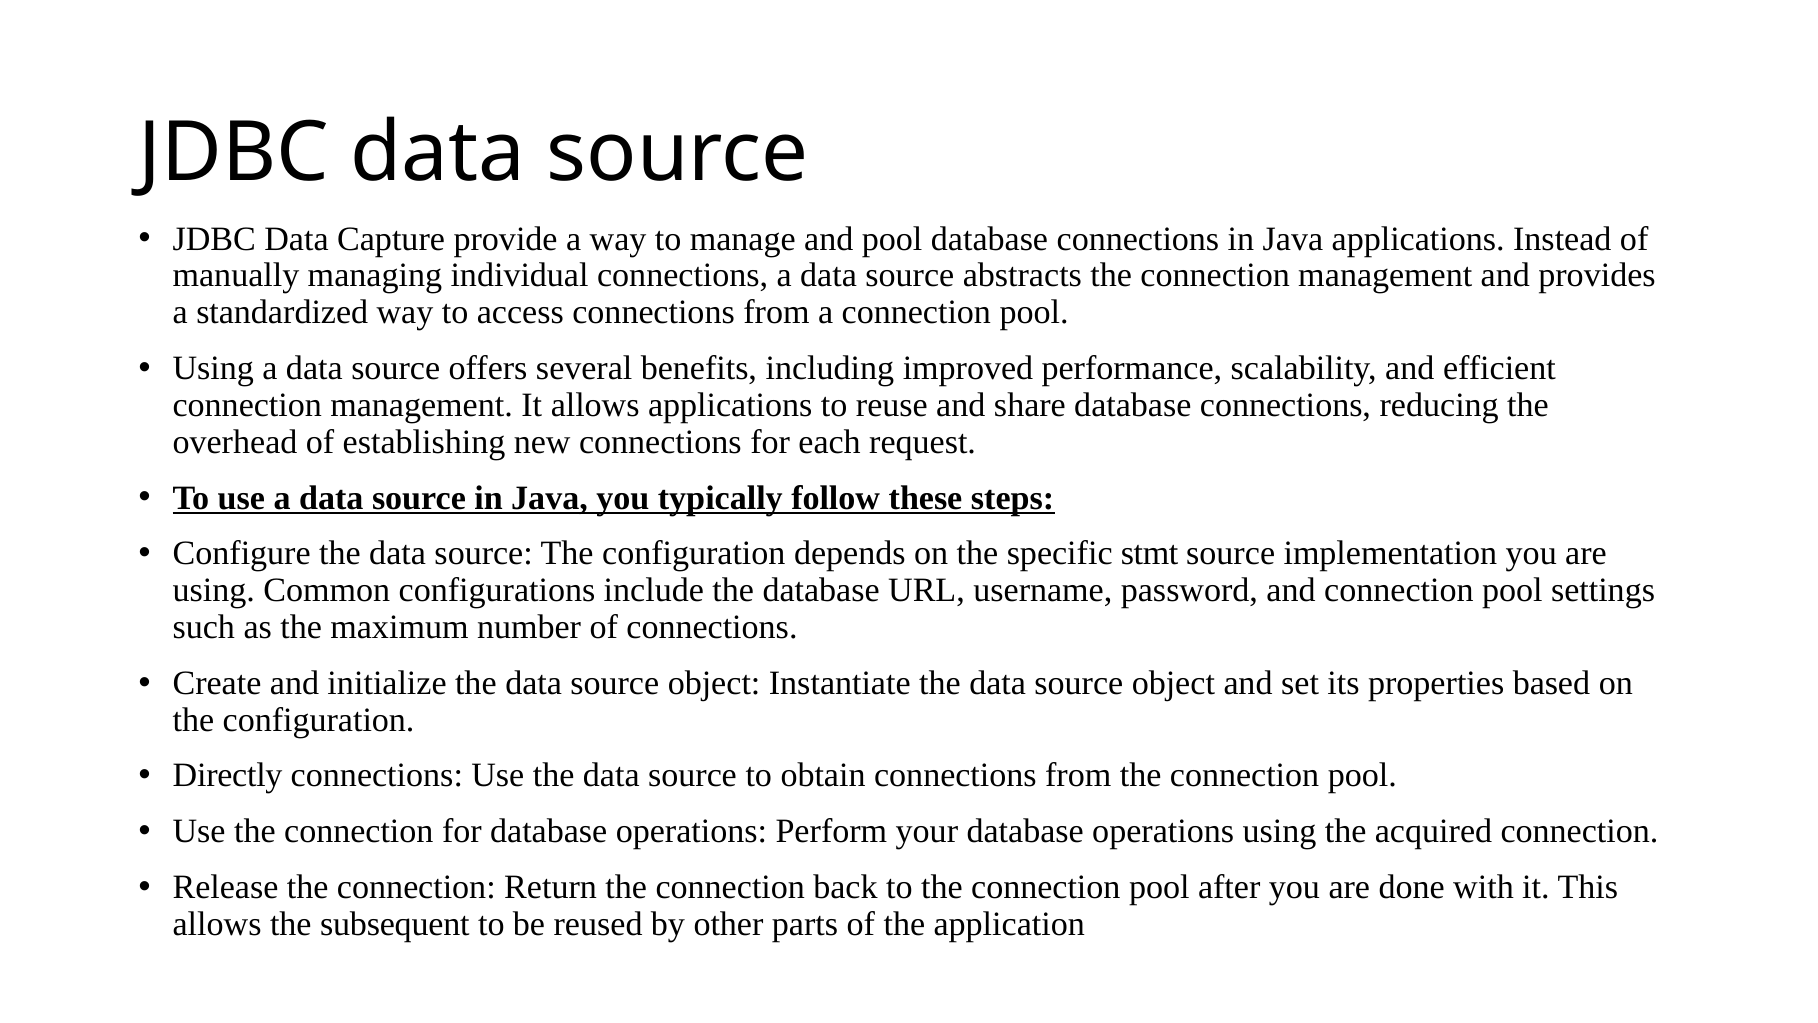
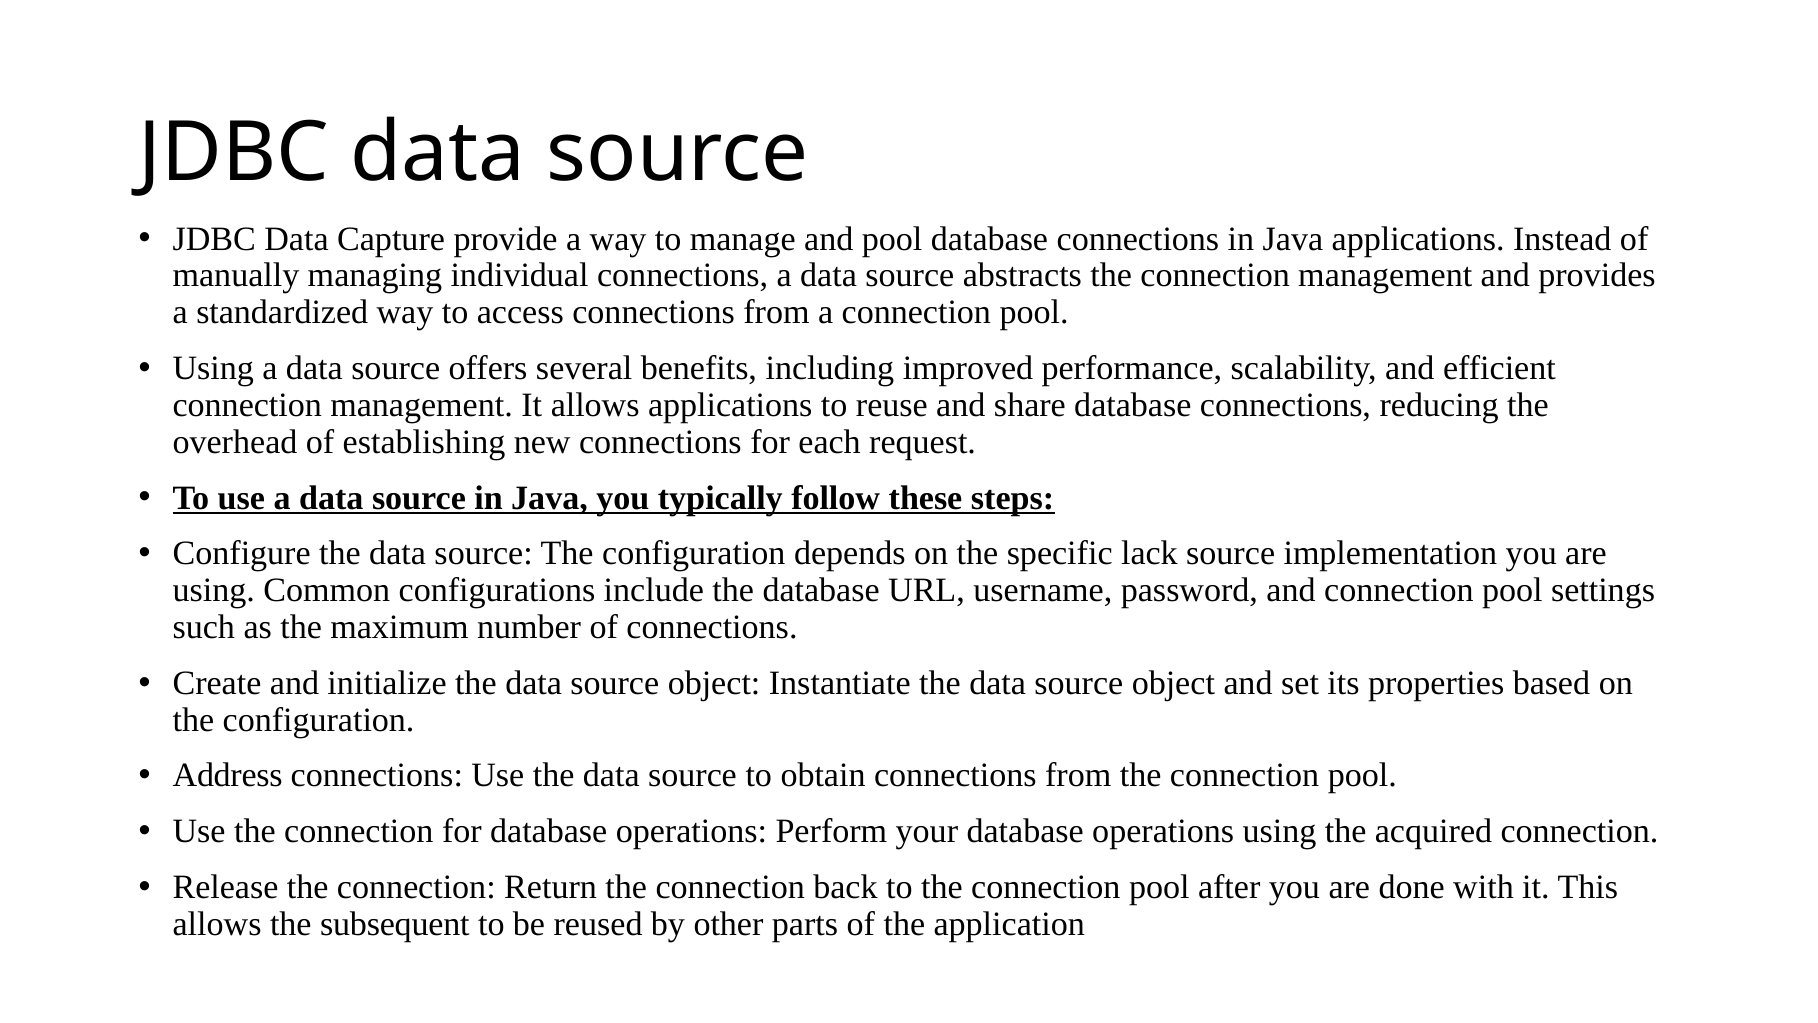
stmt: stmt -> lack (1149, 553)
Directly: Directly -> Address (228, 775)
